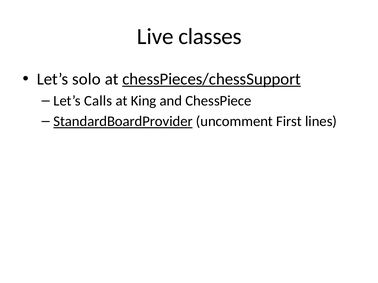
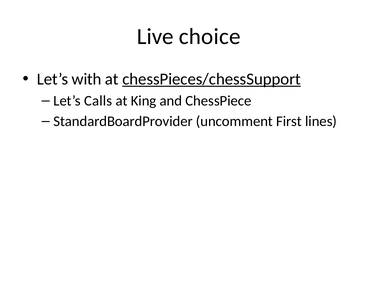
classes: classes -> choice (210, 37)
solo: solo -> with (87, 79)
StandardBoardProvider underline: present -> none (123, 122)
